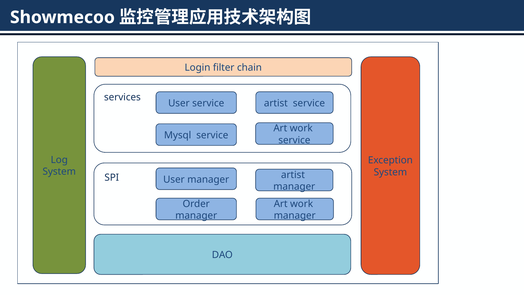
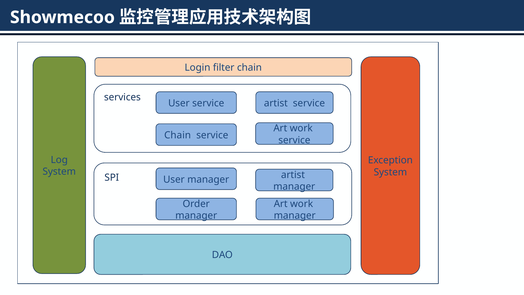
Mysql: Mysql -> Chain (178, 135)
